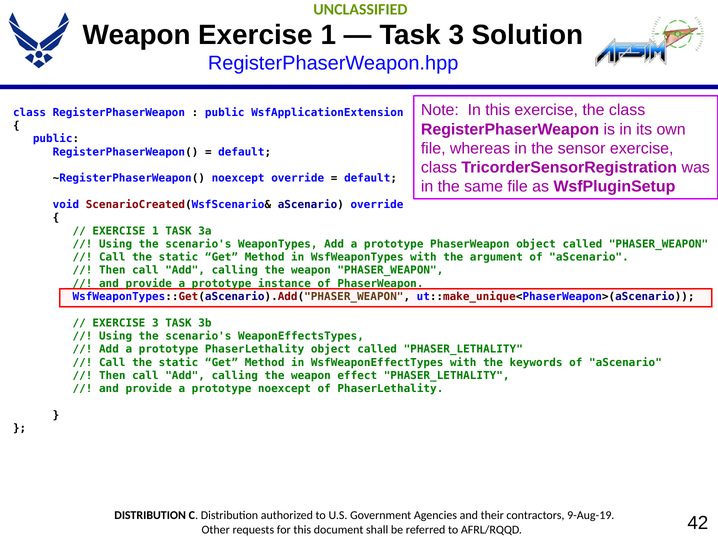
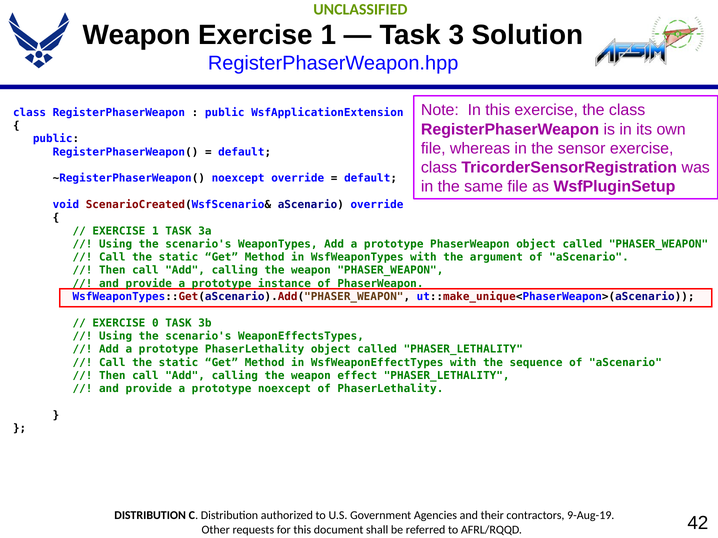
EXERCISE 3: 3 -> 0 (155, 323)
keywords: keywords -> sequence (536, 363)
